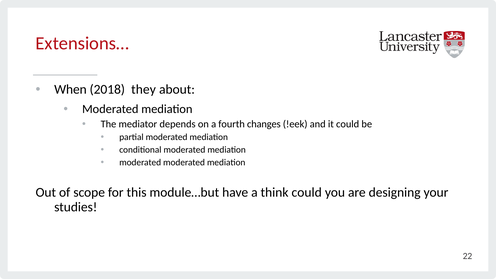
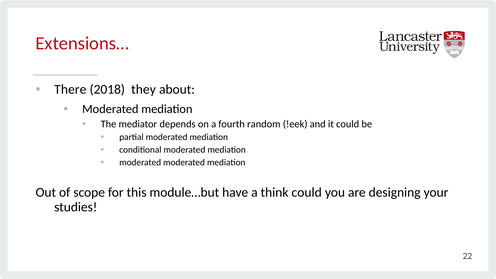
When: When -> There (70, 89)
changes: changes -> random (264, 124)
